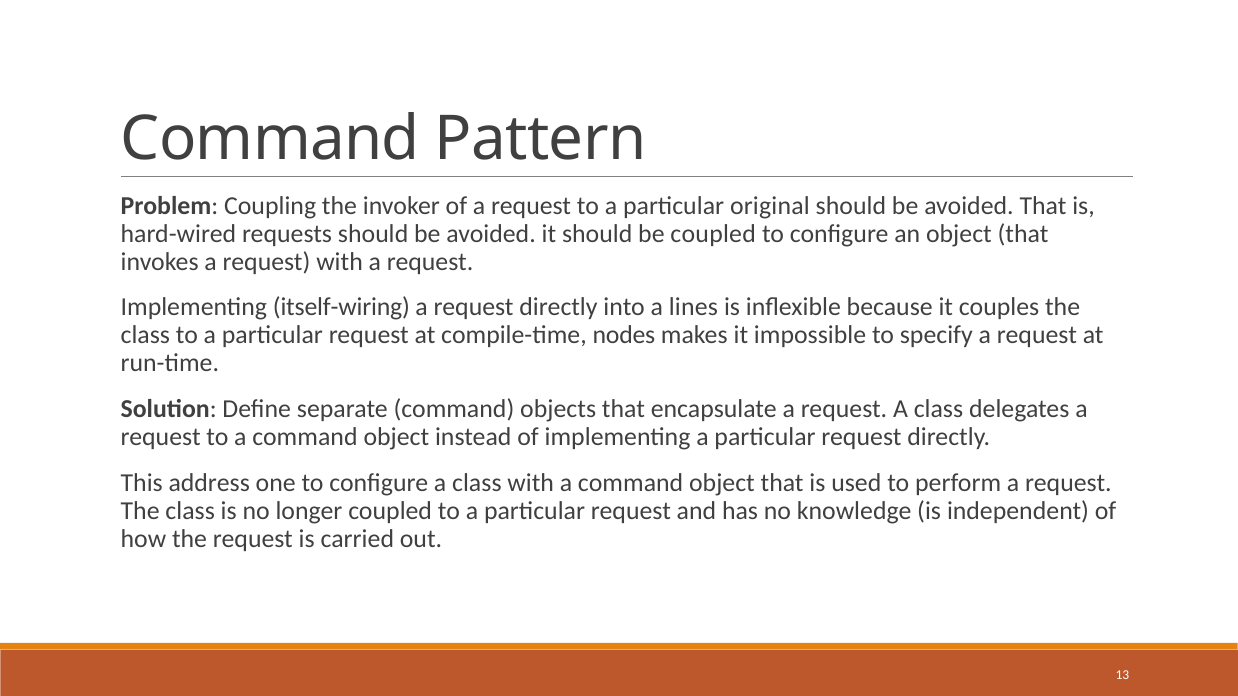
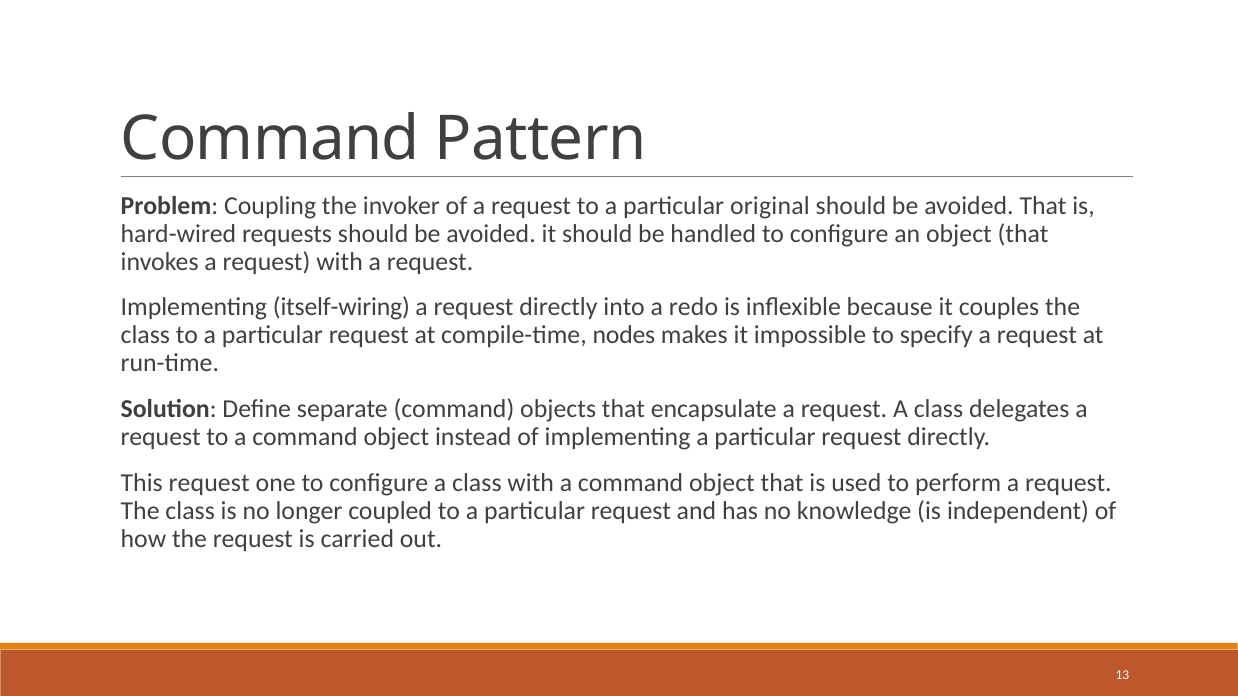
be coupled: coupled -> handled (713, 234)
lines: lines -> redo (693, 308)
This address: address -> request (209, 483)
